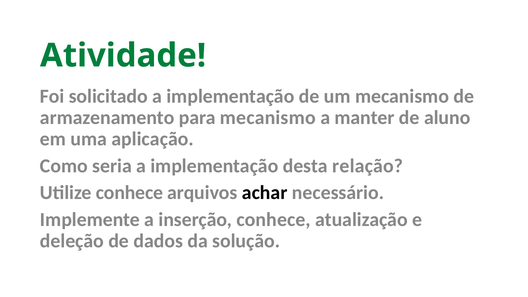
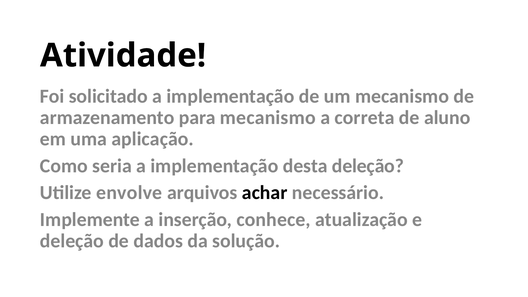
Atividade colour: green -> black (123, 56)
manter: manter -> correta (365, 118)
desta relação: relação -> deleção (368, 166)
Utilize conhece: conhece -> envolve (129, 193)
